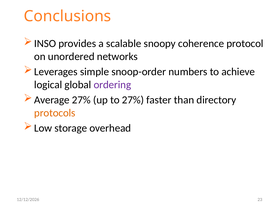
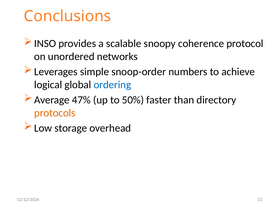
ordering colour: purple -> blue (112, 85)
Average 27%: 27% -> 47% (81, 100)
to 27%: 27% -> 50% (133, 100)
